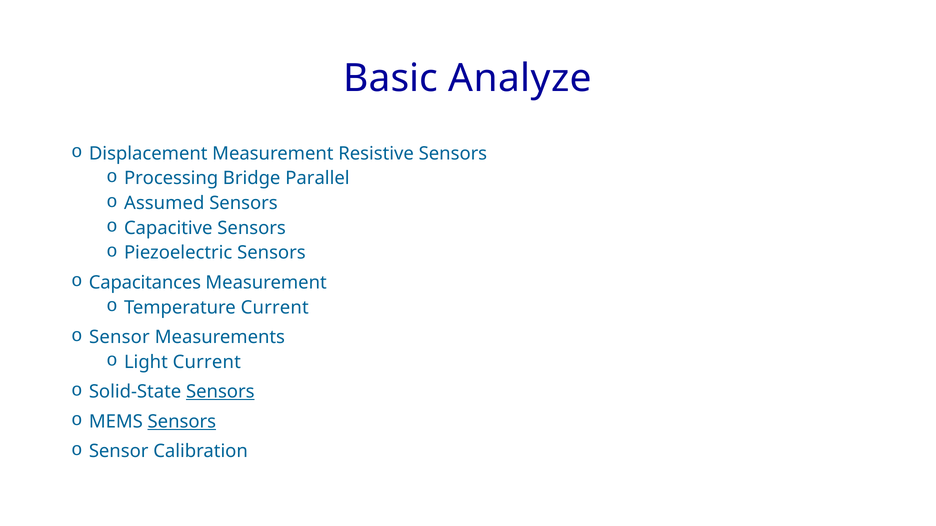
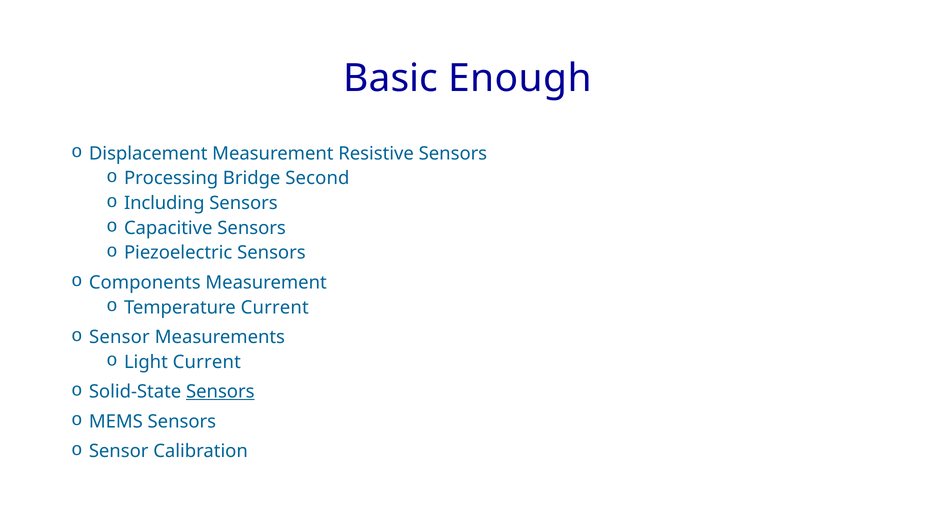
Analyze: Analyze -> Enough (520, 79)
Parallel: Parallel -> Second (317, 178)
Assumed: Assumed -> Including (164, 203)
Capacitances: Capacitances -> Components (145, 283)
Sensors underline: present -> none (182, 422)
